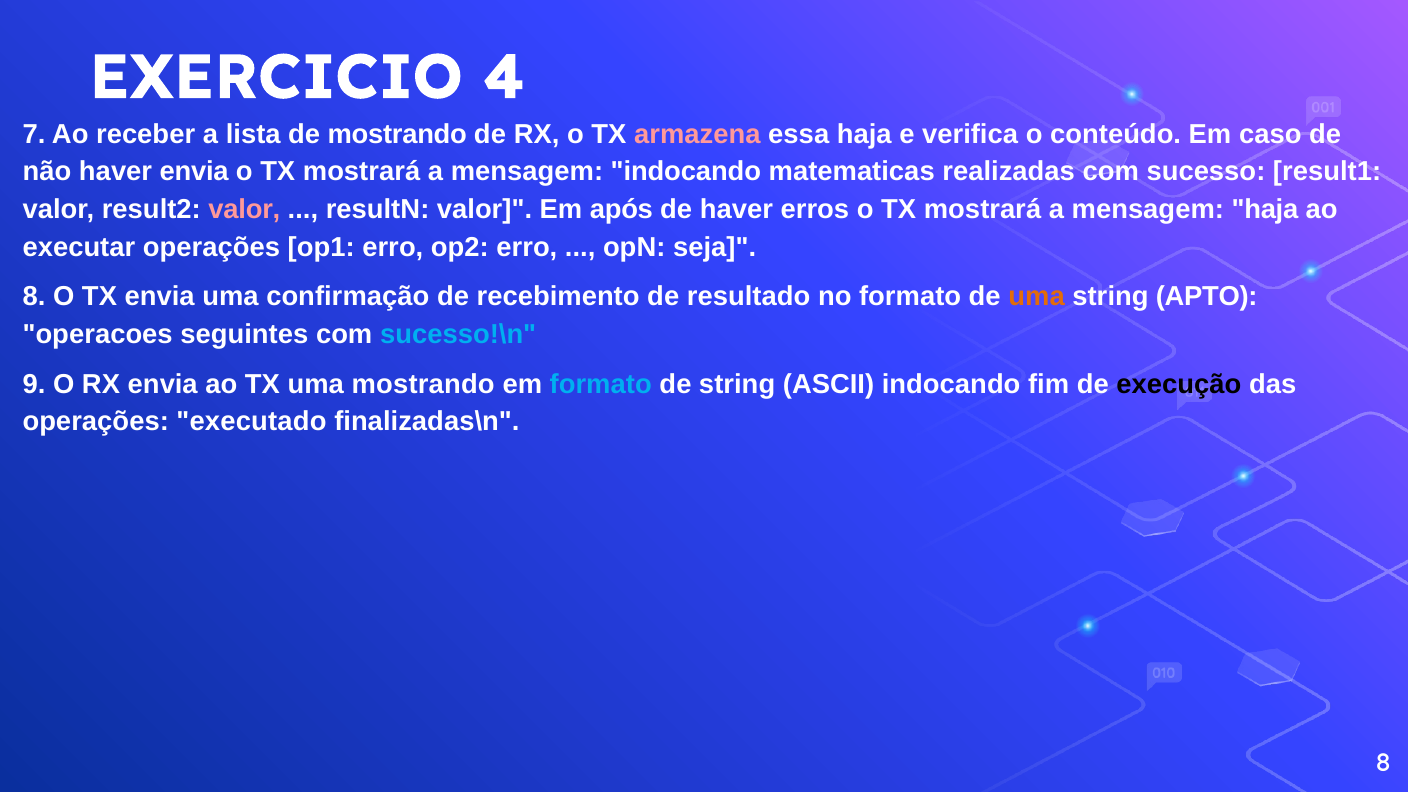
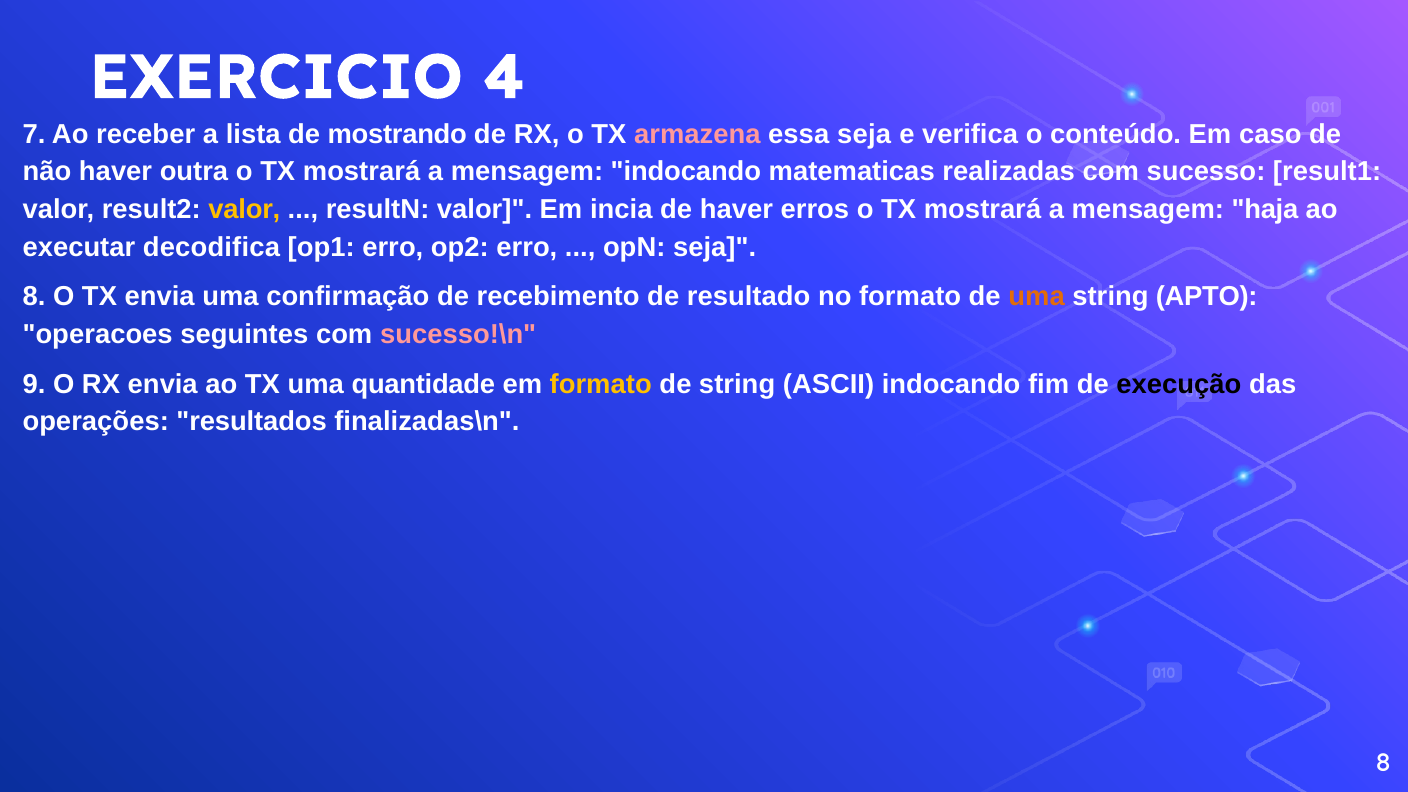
essa haja: haja -> seja (864, 134)
haver envia: envia -> outra (194, 172)
valor colour: pink -> yellow (244, 209)
após: após -> incia (621, 209)
executar operações: operações -> decodifica (211, 247)
sucesso!\n colour: light blue -> pink (458, 334)
uma mostrando: mostrando -> quantidade (423, 384)
formato colour: light blue -> yellow (601, 384)
executado: executado -> resultados (252, 422)
